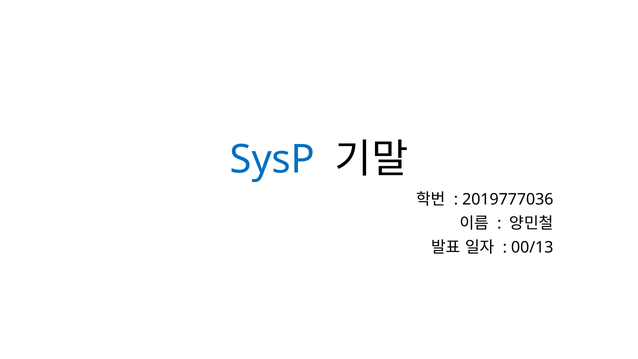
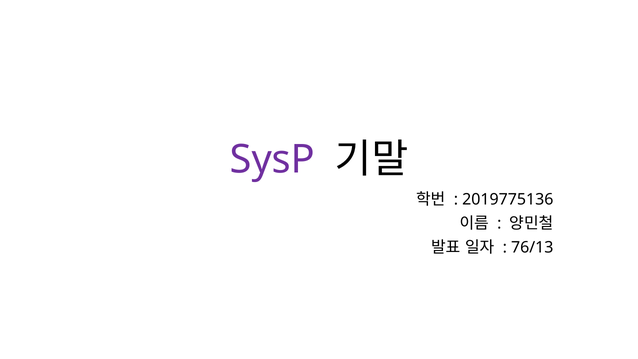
SysP colour: blue -> purple (272, 159)
2019777036: 2019777036 -> 2019775136 (508, 199)
00/13: 00/13 -> 76/13 (532, 247)
